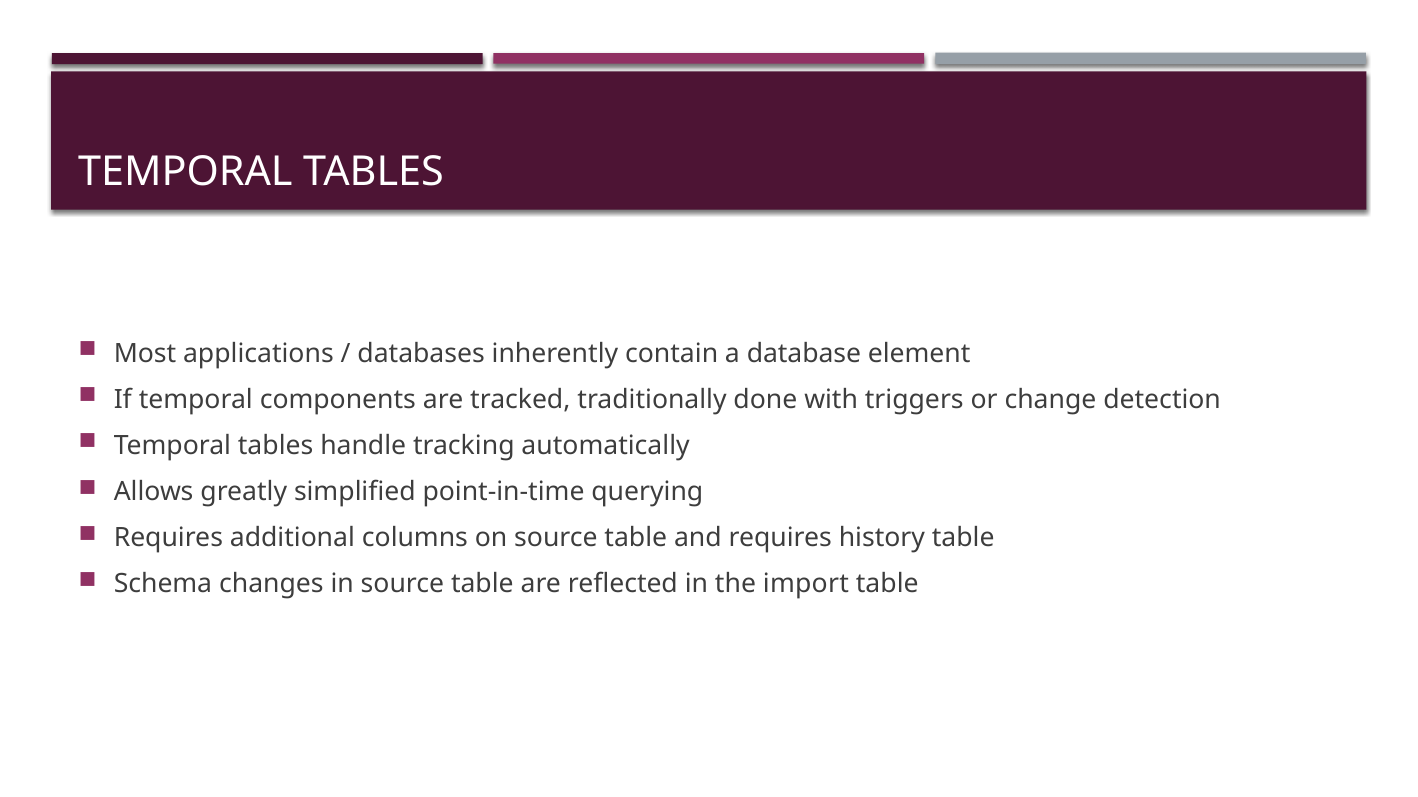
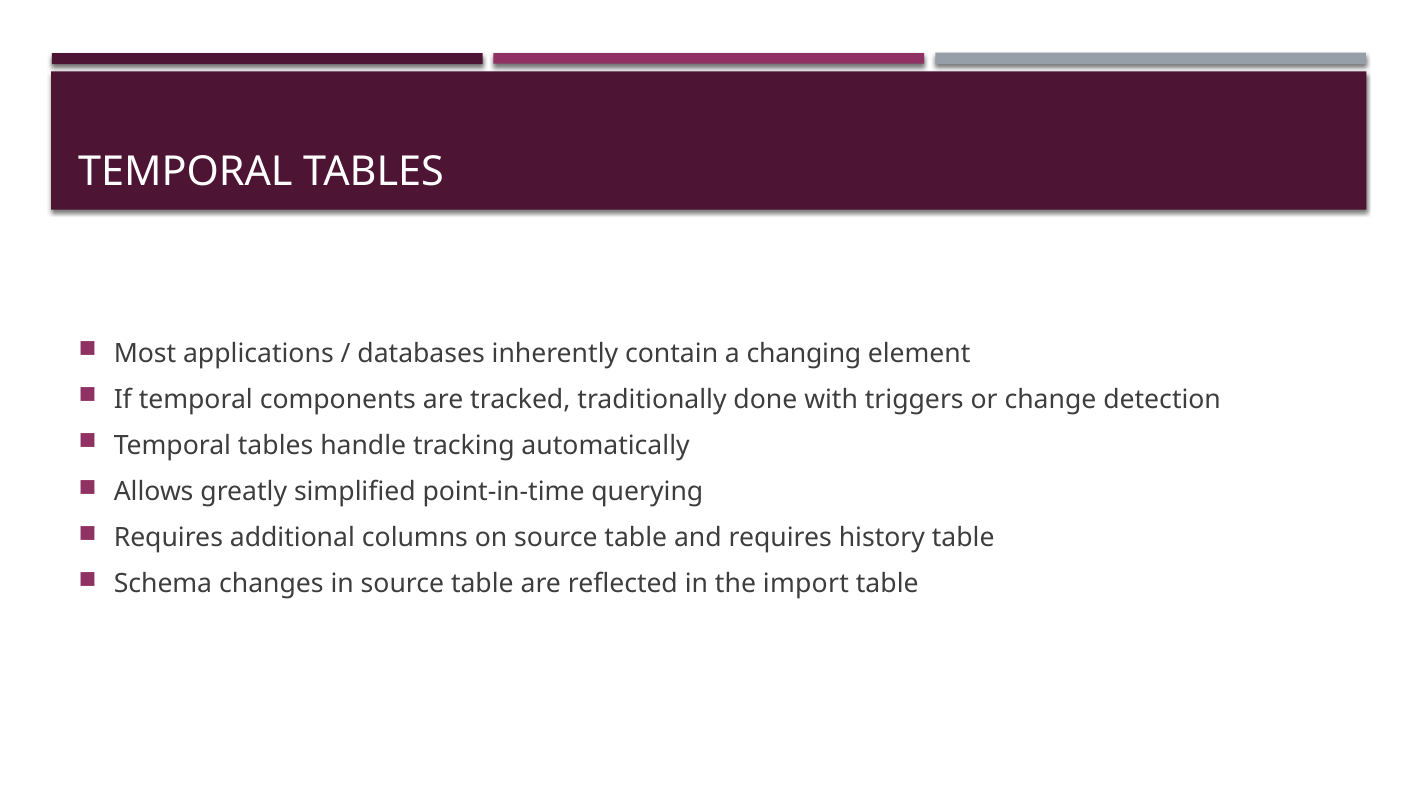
database: database -> changing (804, 354)
